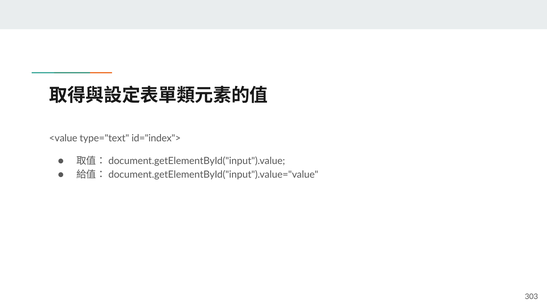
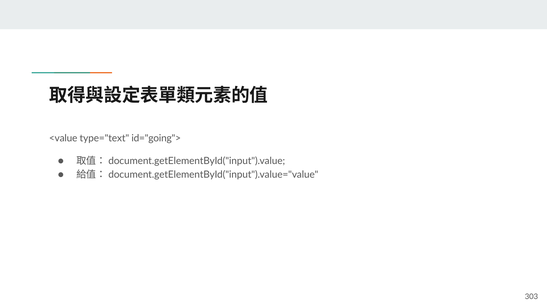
id="index">: id="index"> -> id="going"> (156, 138)
